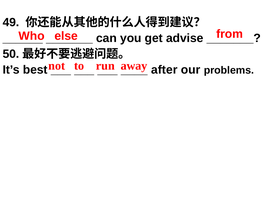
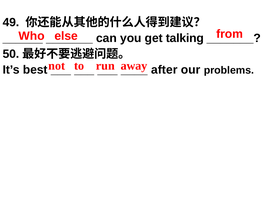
advise: advise -> talking (185, 38)
